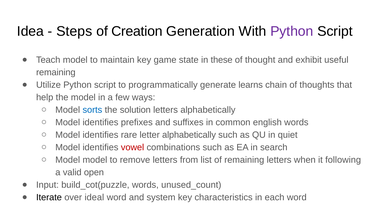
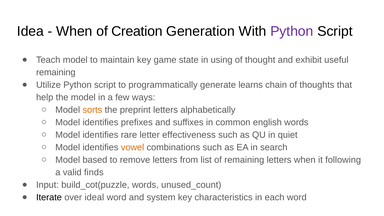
Steps: Steps -> When (74, 31)
these: these -> using (222, 60)
sorts colour: blue -> orange (92, 110)
solution: solution -> preprint (135, 110)
letter alphabetically: alphabetically -> effectiveness (189, 135)
vowel colour: red -> orange (133, 147)
Model model: model -> based (95, 160)
open: open -> finds (94, 172)
